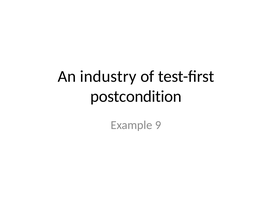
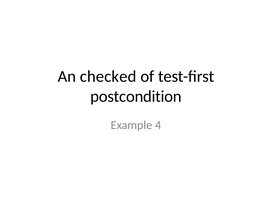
industry: industry -> checked (108, 76)
9: 9 -> 4 (158, 125)
